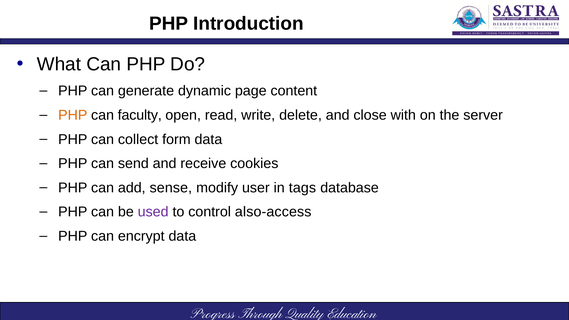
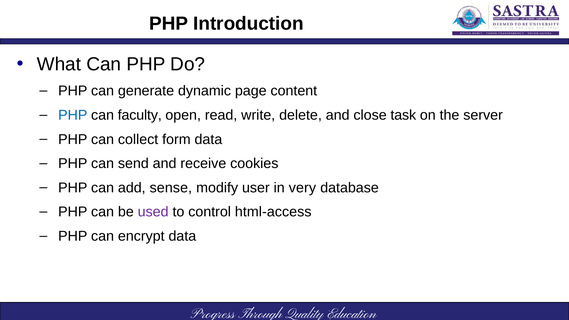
PHP colour: orange -> blue (73, 115)
with: with -> task (403, 115)
tags: tags -> very (302, 188)
also-access: also-access -> html-access (273, 212)
